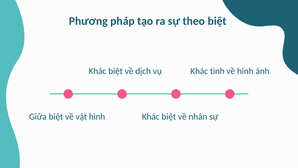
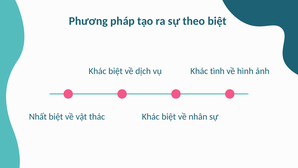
Giữa: Giữa -> Nhất (38, 116)
vật hình: hình -> thác (97, 116)
